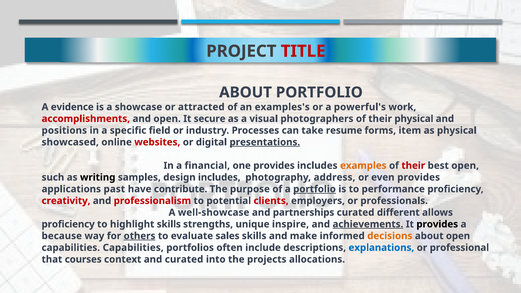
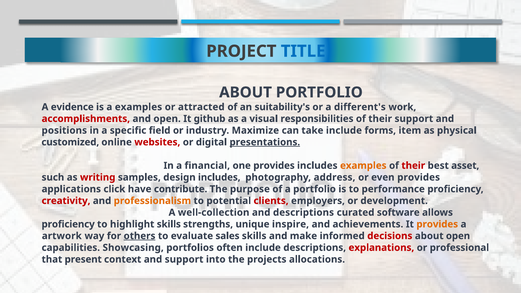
TITLE colour: red -> blue (303, 51)
a showcase: showcase -> examples (138, 107)
examples's: examples's -> suitability's (282, 107)
powerful's: powerful's -> different's (360, 107)
secure: secure -> github (210, 119)
photographers: photographers -> responsibilities (317, 119)
their physical: physical -> support (414, 119)
Processes: Processes -> Maximize (255, 130)
take resume: resume -> include (344, 130)
showcased: showcased -> customized (70, 142)
best open: open -> asset (465, 166)
writing colour: black -> red (98, 177)
past: past -> click (114, 189)
portfolio underline: present -> none (315, 189)
professionalism colour: red -> orange (152, 201)
professionals: professionals -> development (394, 201)
well-showcase: well-showcase -> well-collection (214, 213)
and partnerships: partnerships -> descriptions (303, 213)
different: different -> software (398, 213)
achievements underline: present -> none (368, 224)
provides colour: black -> orange (437, 224)
because: because -> artwork (62, 236)
decisions colour: orange -> red (390, 236)
capabilities Capabilities: Capabilities -> Showcasing (133, 248)
explanations colour: blue -> red (381, 248)
courses: courses -> present (83, 259)
and curated: curated -> support (184, 259)
